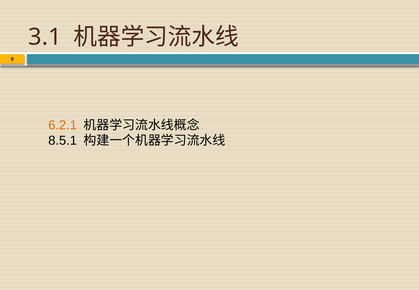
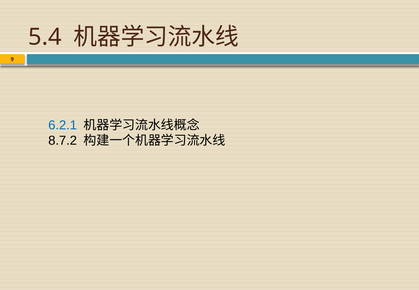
3.1: 3.1 -> 5.4 (45, 37)
6.2.1 colour: orange -> blue (63, 125)
8.5.1: 8.5.1 -> 8.7.2 (63, 141)
